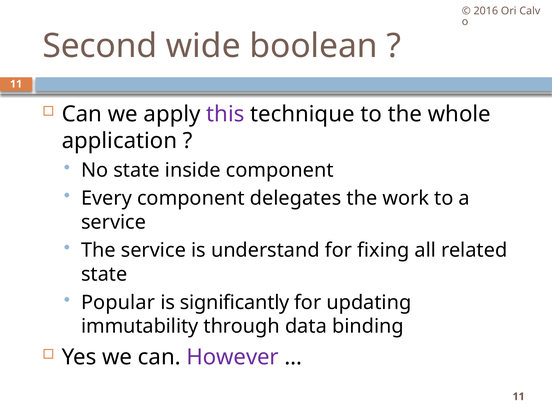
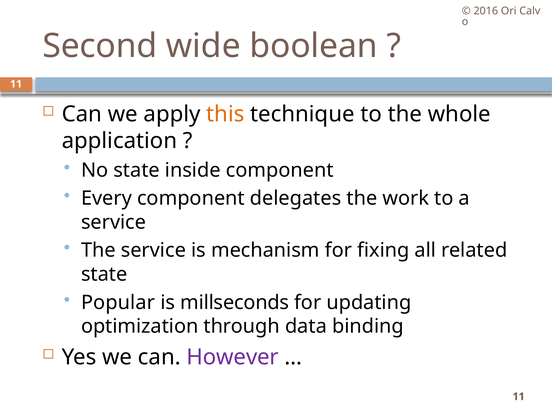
this colour: purple -> orange (225, 114)
understand: understand -> mechanism (265, 250)
significantly: significantly -> millseconds (235, 302)
immutability: immutability -> optimization (140, 326)
